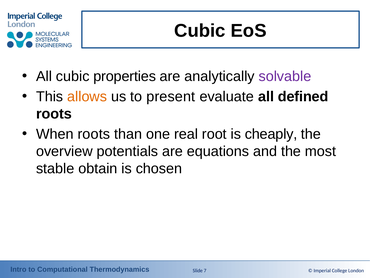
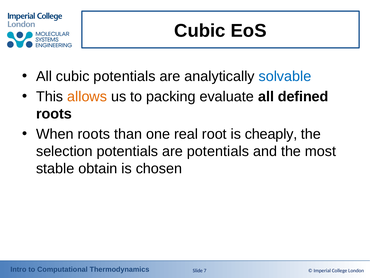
cubic properties: properties -> potentials (125, 76)
solvable colour: purple -> blue (285, 76)
present: present -> packing (171, 96)
overview: overview -> selection (64, 151)
are equations: equations -> potentials (218, 151)
